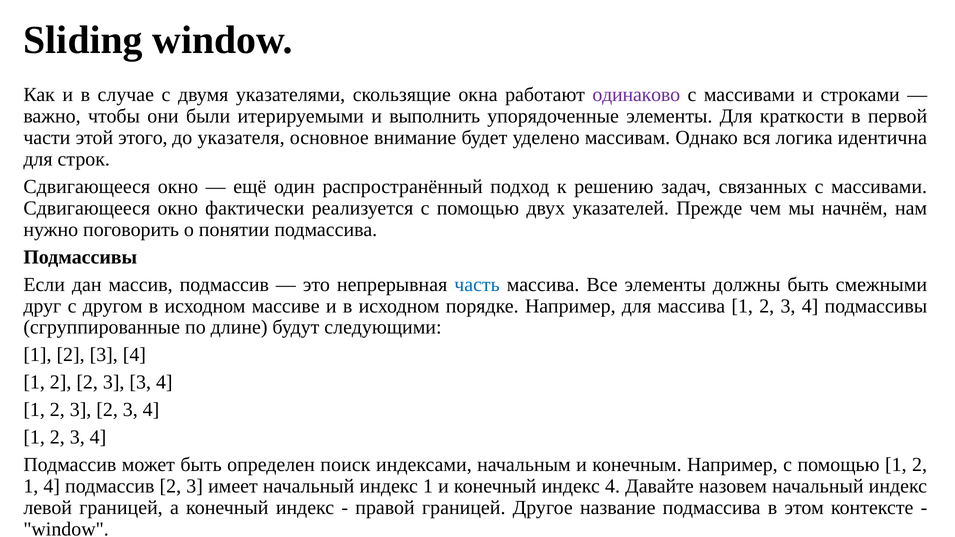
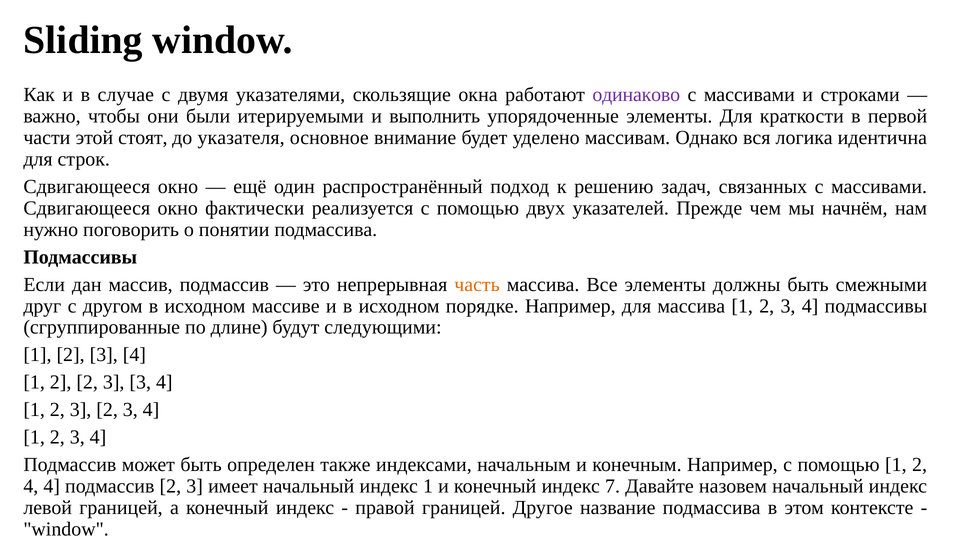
этого: этого -> стоят (143, 138)
часть colour: blue -> orange (477, 285)
поиск: поиск -> также (345, 465)
1: 1 -> 4 (31, 486)
индекс 4: 4 -> 7 (613, 486)
